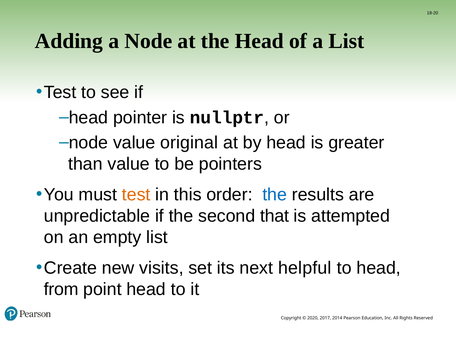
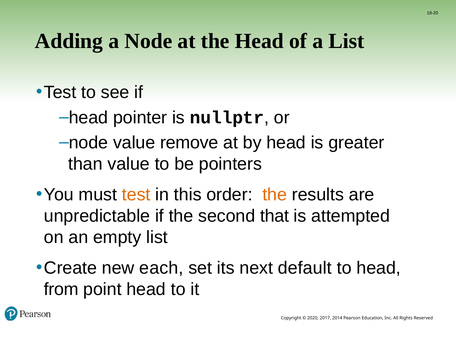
original: original -> remove (189, 143)
the colour: blue -> orange (275, 195)
visits: visits -> each (161, 268)
helpful: helpful -> default (305, 268)
